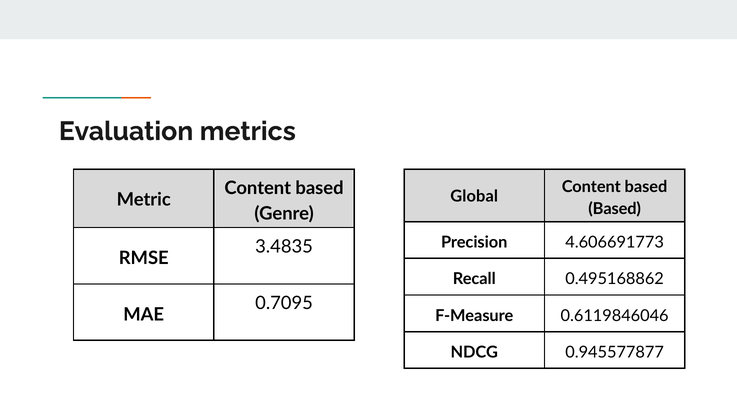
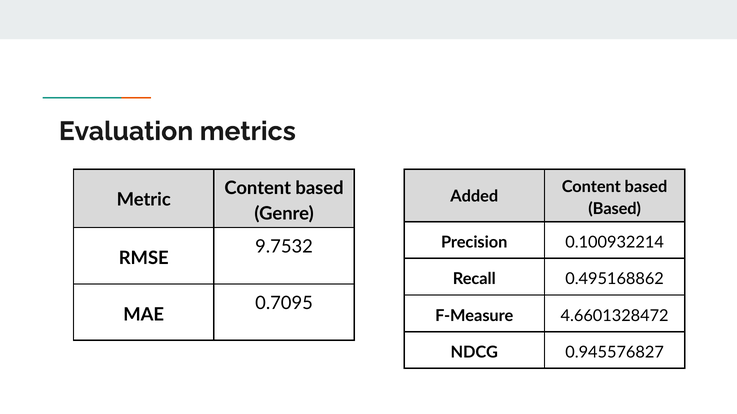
Global: Global -> Added (474, 197)
4.606691773: 4.606691773 -> 0.100932214 (615, 243)
3.4835: 3.4835 -> 9.7532 (284, 247)
0.6119846046: 0.6119846046 -> 4.6601328472 (615, 316)
0.945577877: 0.945577877 -> 0.945576827 (615, 353)
